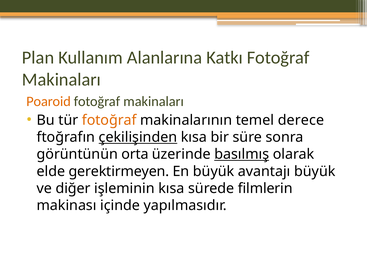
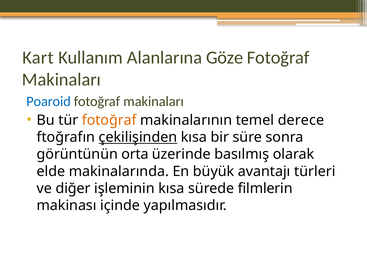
Plan: Plan -> Kart (38, 58)
Katkı: Katkı -> Göze (225, 58)
Poaroid colour: orange -> blue (49, 102)
basılmış underline: present -> none (242, 154)
gerektirmeyen: gerektirmeyen -> makinalarında (119, 172)
avantajı büyük: büyük -> türleri (315, 172)
